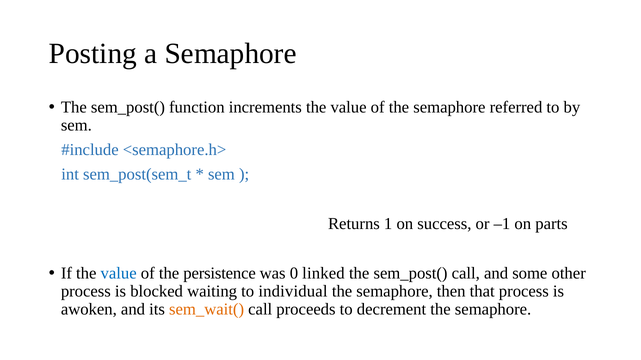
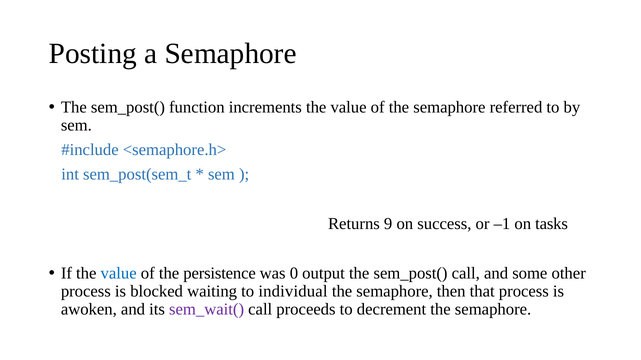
1: 1 -> 9 (388, 224)
parts: parts -> tasks (552, 224)
linked: linked -> output (324, 274)
sem_wait( colour: orange -> purple (207, 310)
